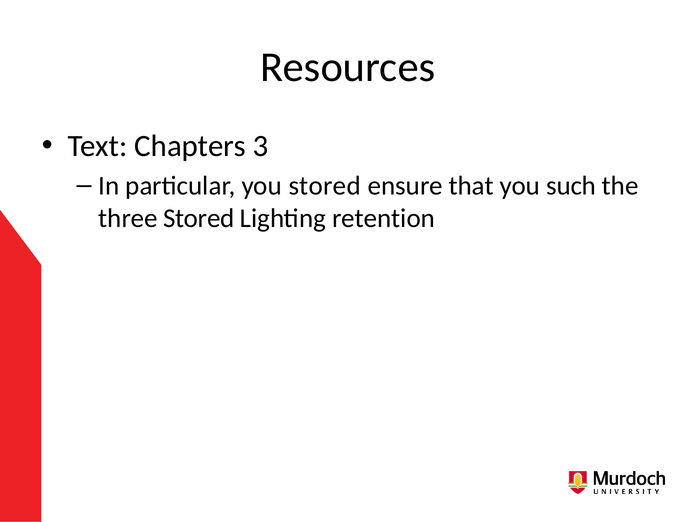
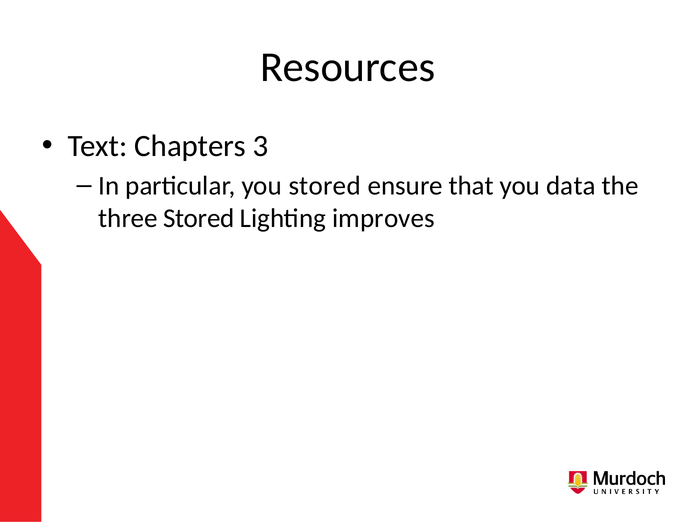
such: such -> data (571, 186)
retention: retention -> improves (383, 218)
